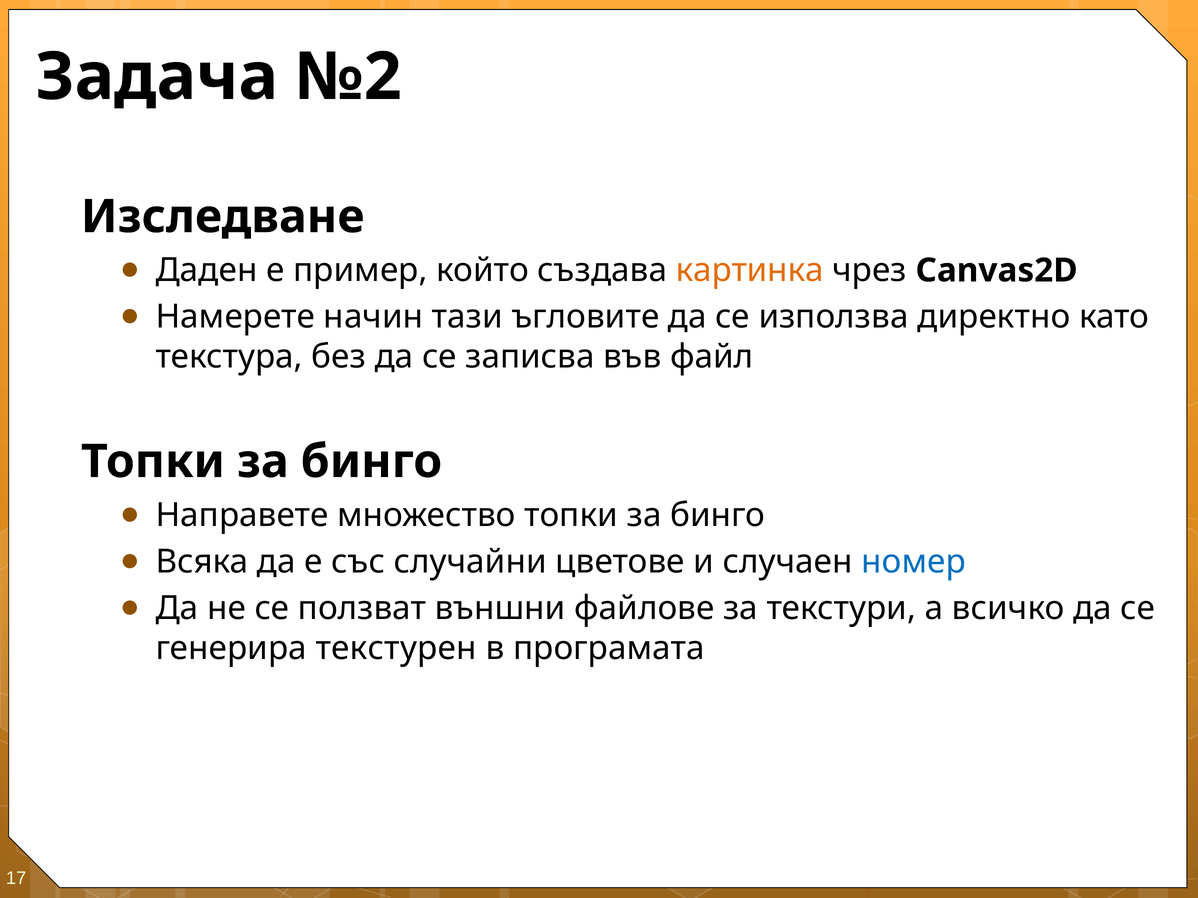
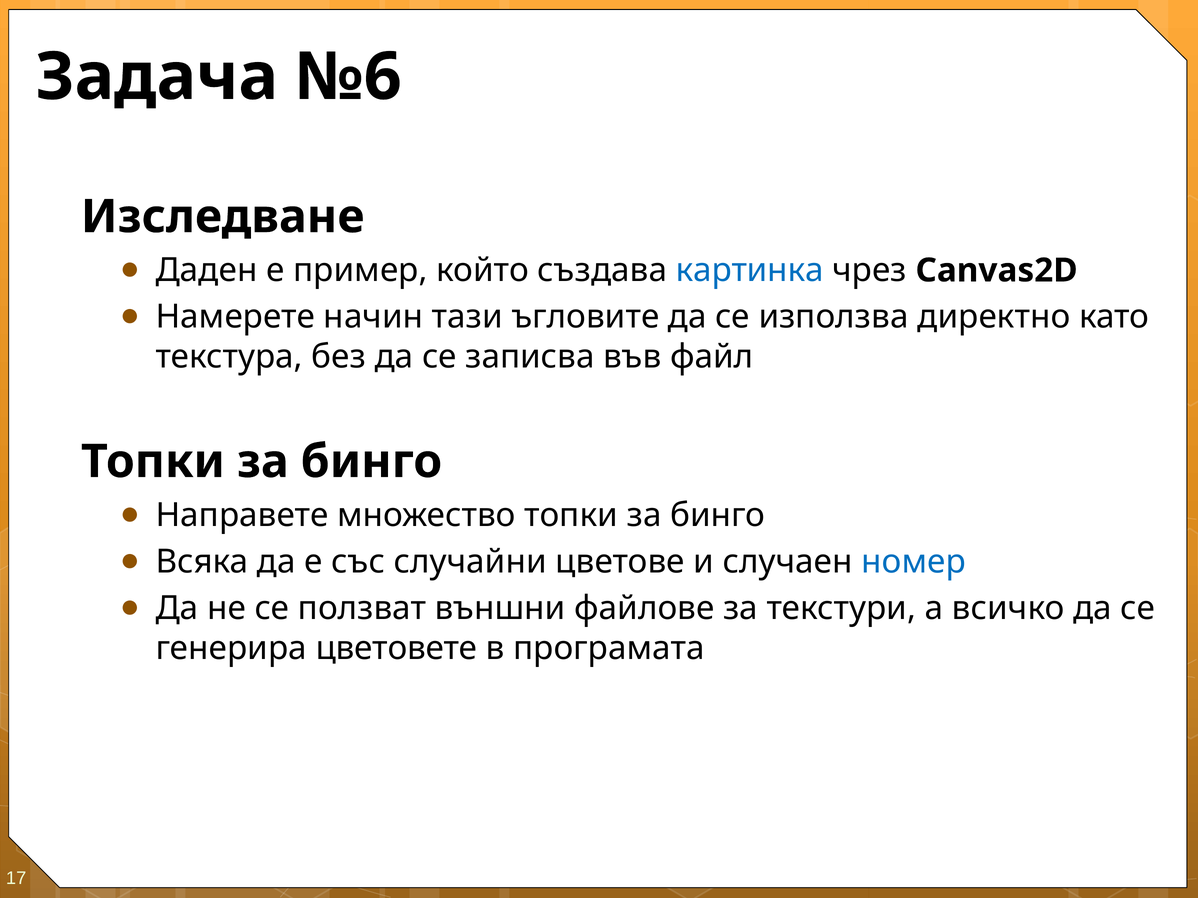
№2: №2 -> №6 (349, 77)
картинка colour: orange -> blue (750, 271)
текстурен: текстурен -> цветовете (396, 649)
